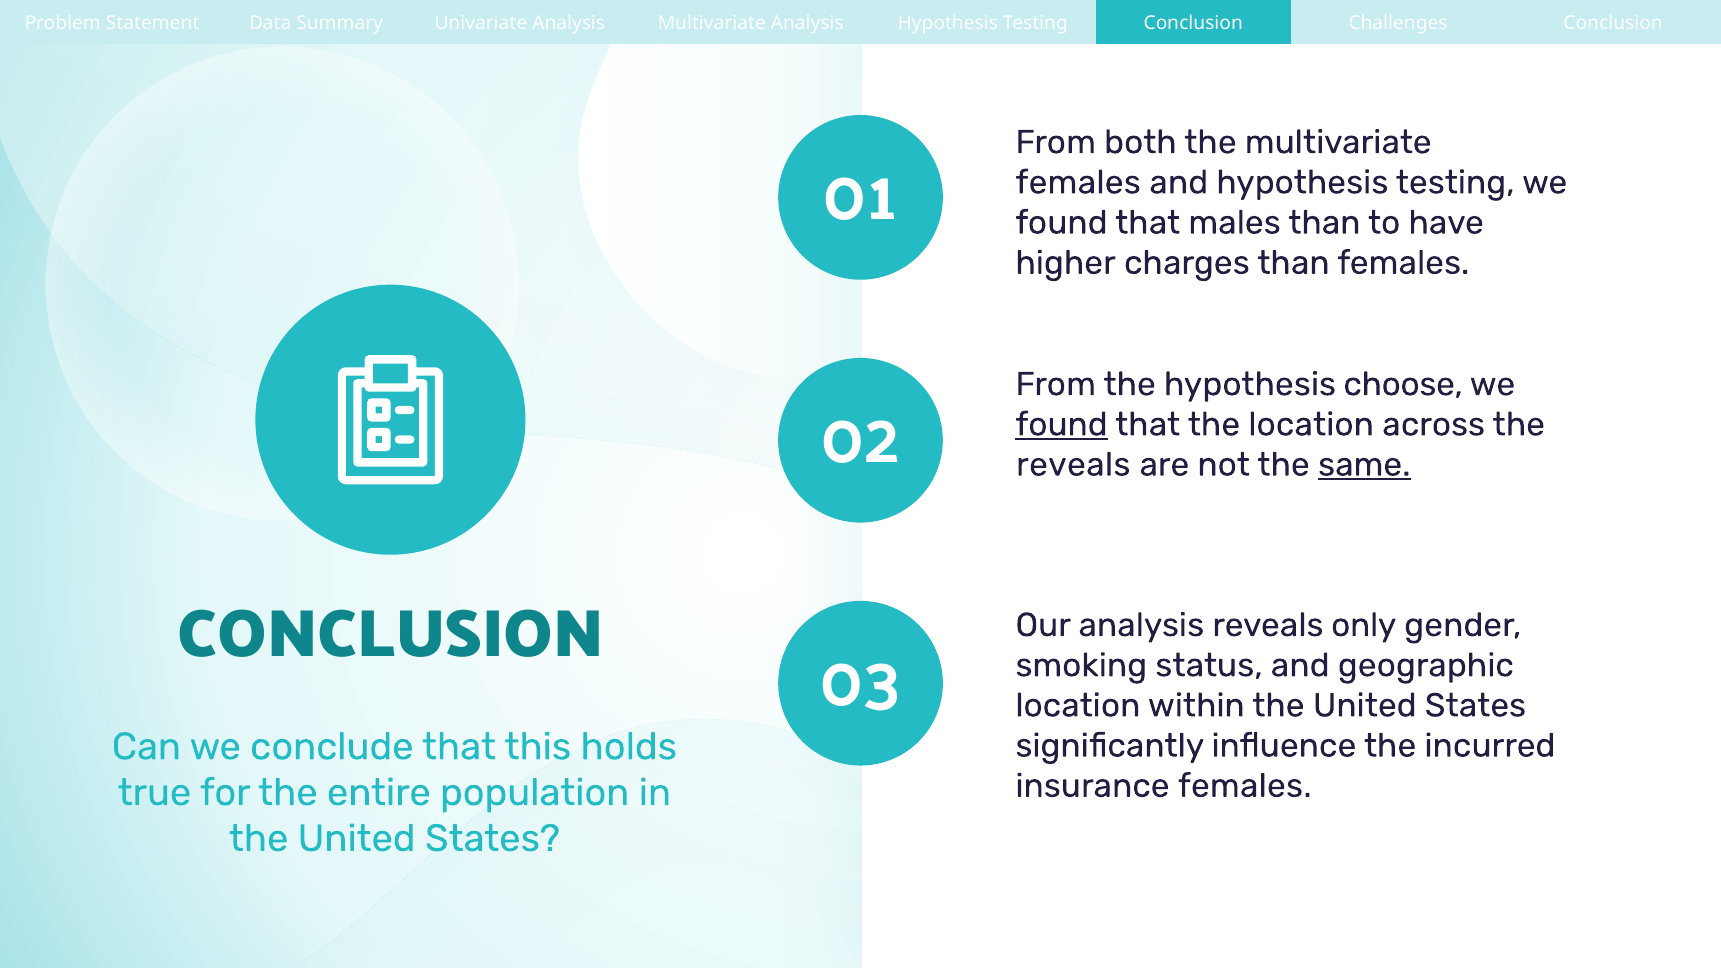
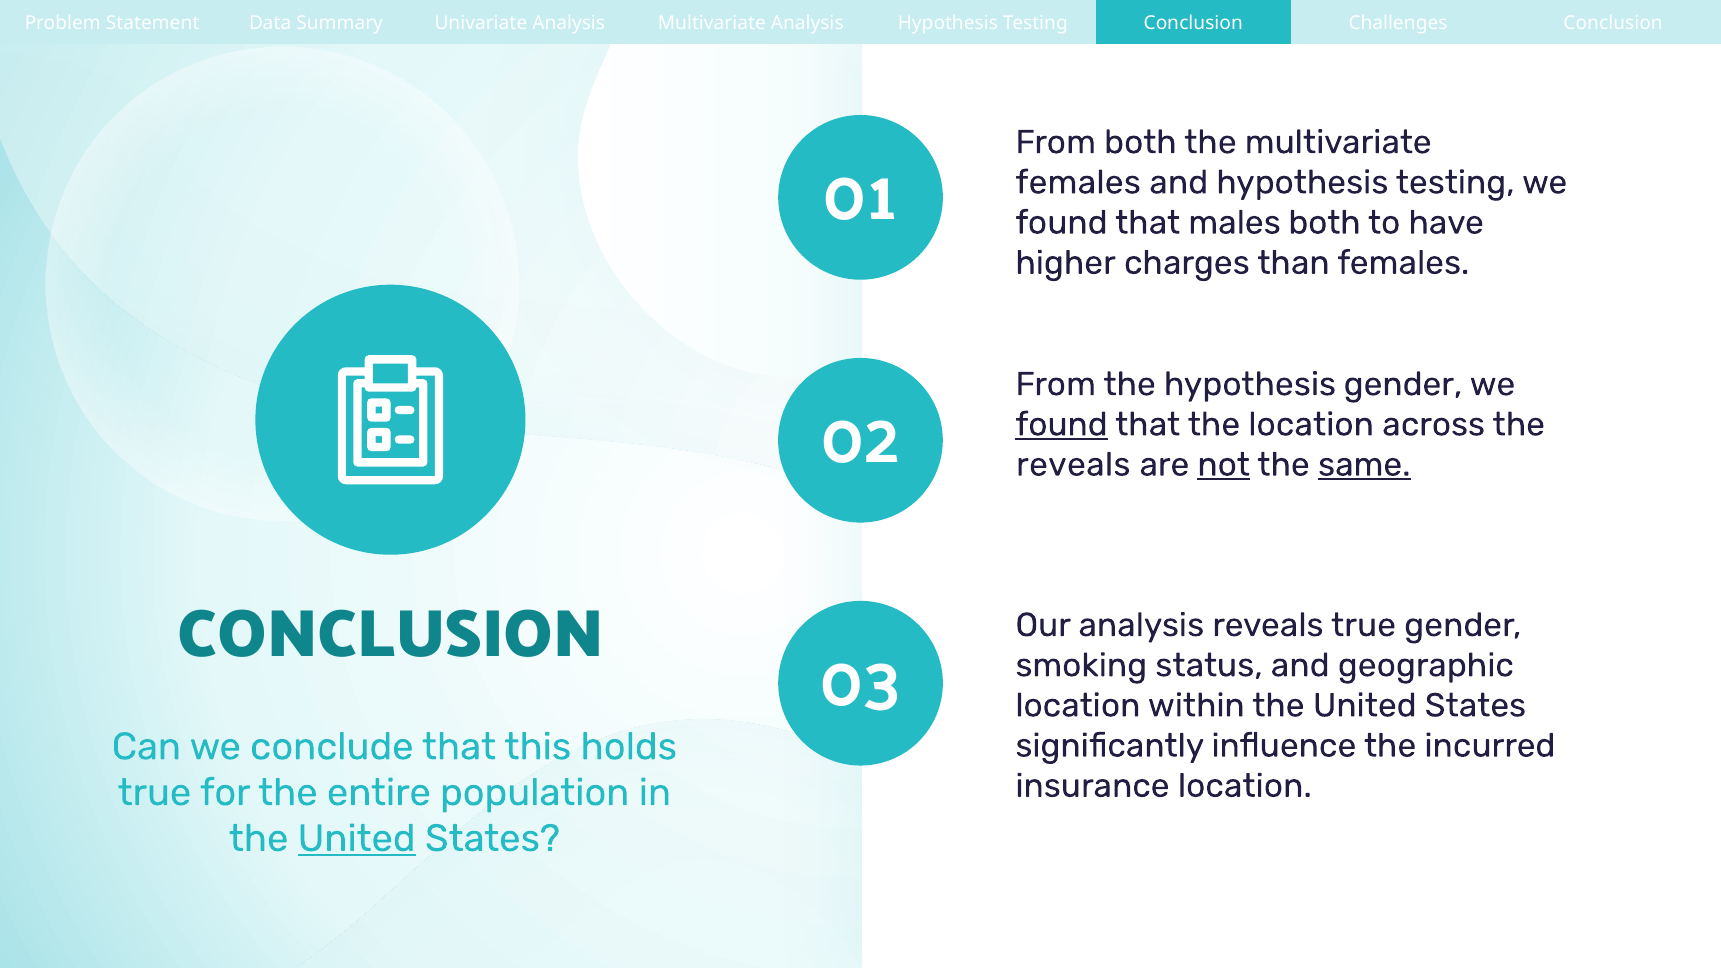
males than: than -> both (1324, 223)
hypothesis choose: choose -> gender (1403, 384)
not underline: none -> present (1224, 465)
reveals only: only -> true (1364, 625)
insurance females: females -> location (1245, 786)
United underline: none -> present (357, 838)
